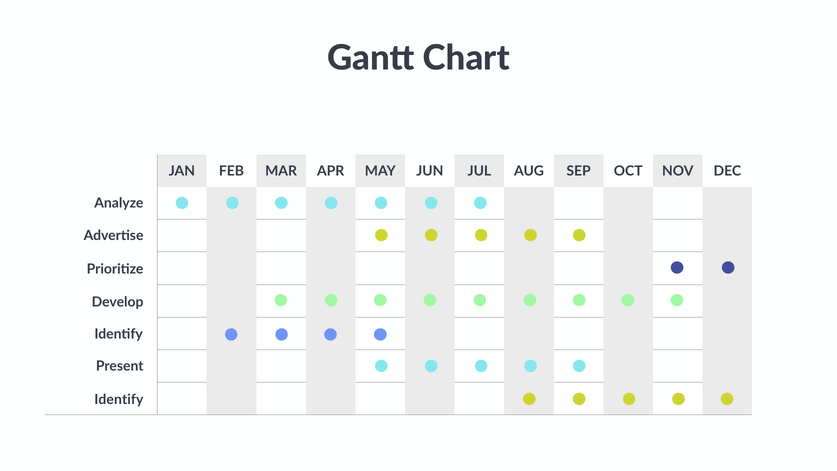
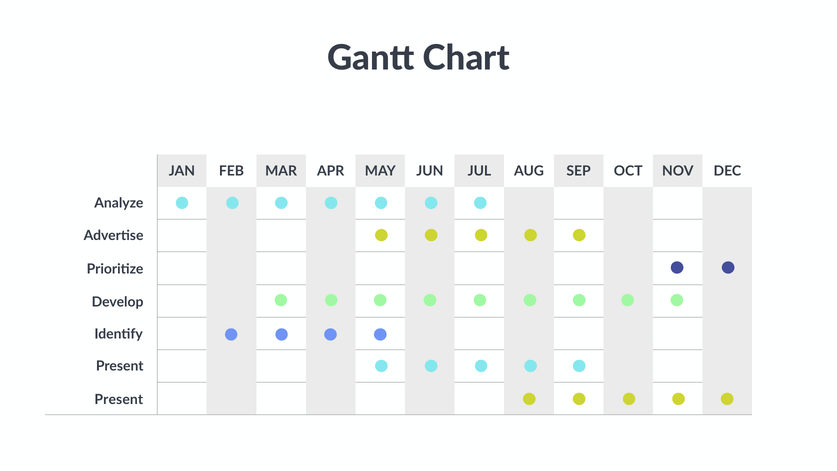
Identify: Identify -> Present (119, 400)
